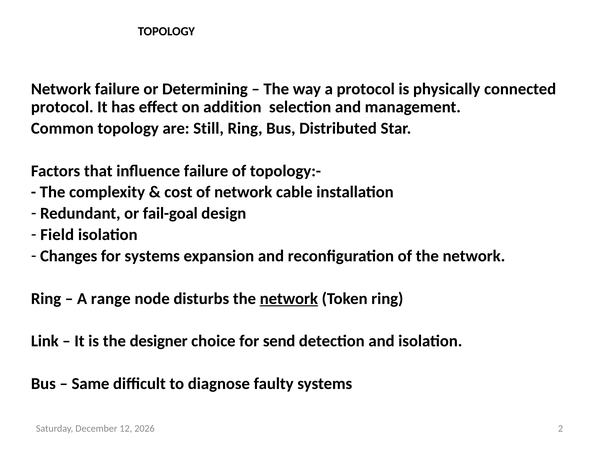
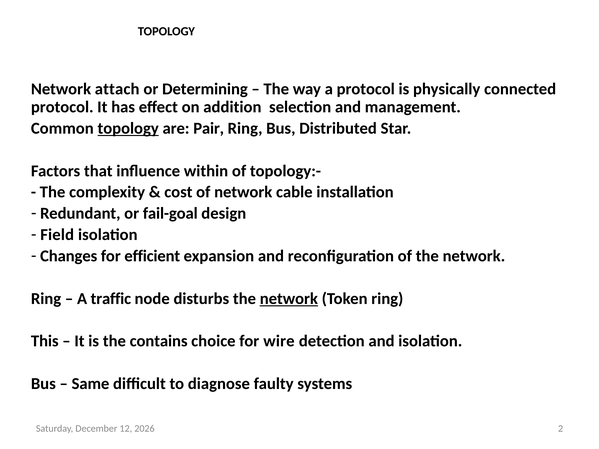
Network failure: failure -> attach (117, 89)
topology underline: none -> present (128, 128)
Still: Still -> Pair (209, 128)
influence failure: failure -> within (206, 171)
for systems: systems -> efficient (152, 256)
range: range -> traffic (111, 299)
Link: Link -> This (45, 341)
designer: designer -> contains (159, 341)
send: send -> wire (279, 341)
